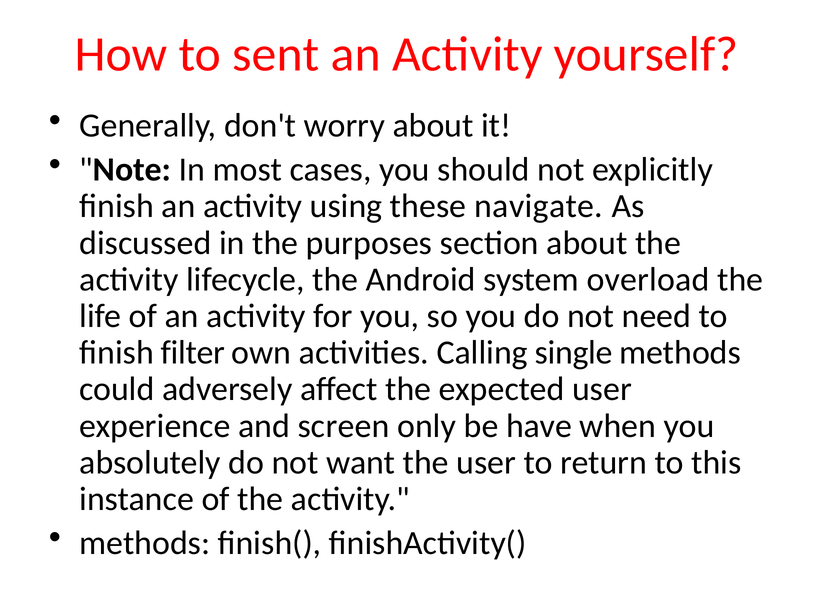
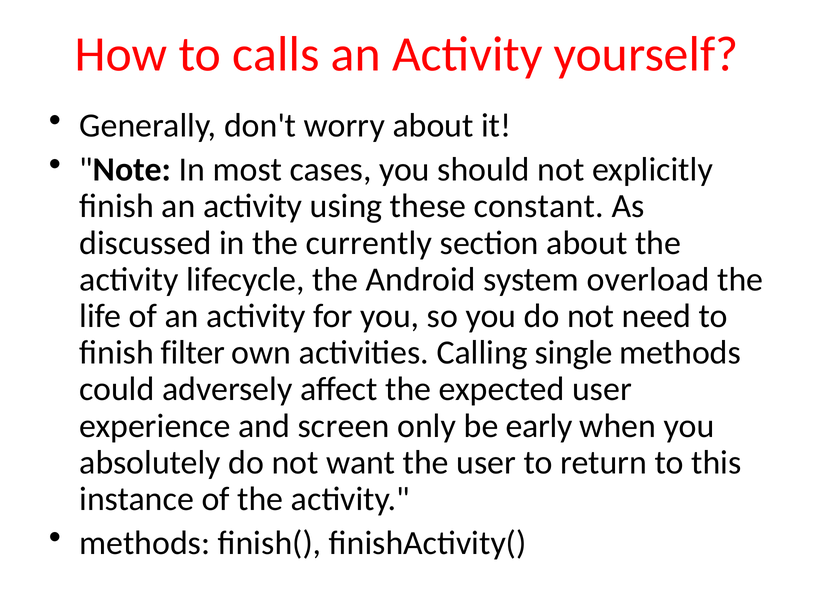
sent: sent -> calls (276, 54)
navigate: navigate -> constant (539, 206)
purposes: purposes -> currently (369, 243)
have: have -> early (539, 426)
